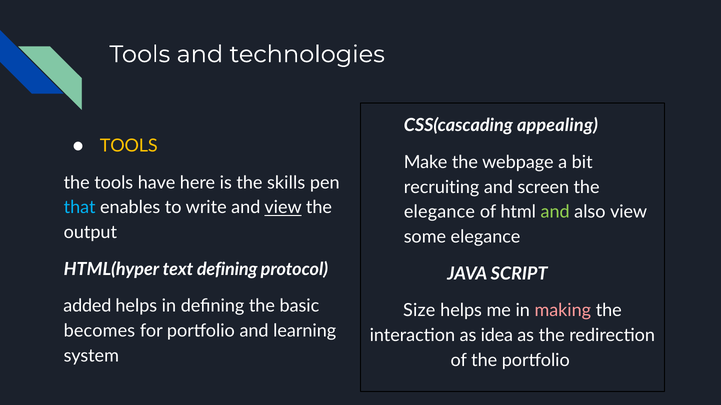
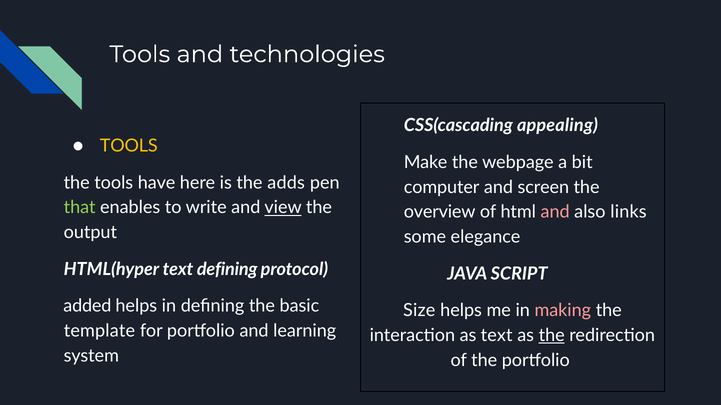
skills: skills -> adds (286, 183)
recruiting: recruiting -> computer (442, 187)
that colour: light blue -> light green (80, 208)
elegance: elegance -> overview (440, 212)
and colour: light green -> pink (555, 212)
also view: view -> links (628, 212)
becomes: becomes -> template (99, 331)
as idea: idea -> text (497, 336)
the underline: none -> present (552, 336)
